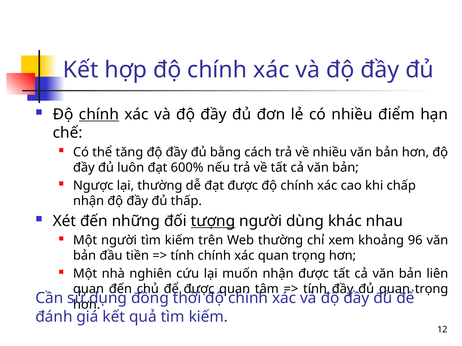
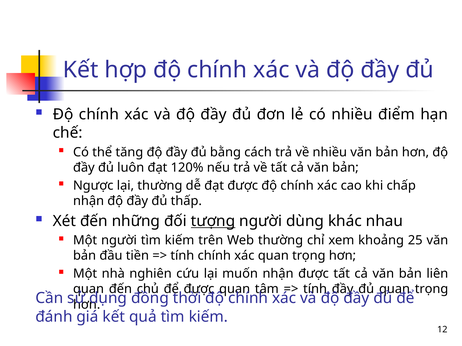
chính underline: present -> none (99, 115)
600%: 600% -> 120% (187, 168)
96: 96 -> 25 (415, 241)
